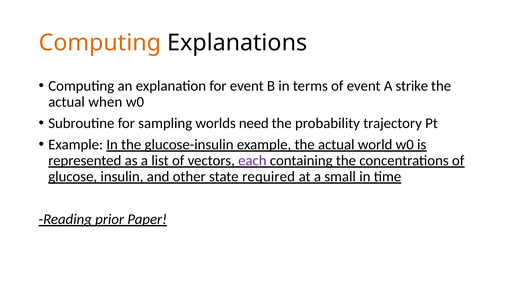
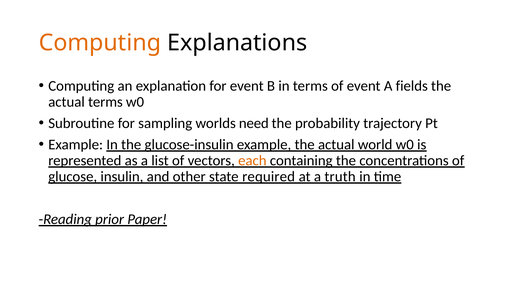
strike: strike -> fields (412, 86)
actual when: when -> terms (105, 102)
each colour: purple -> orange (252, 160)
small: small -> truth (340, 177)
